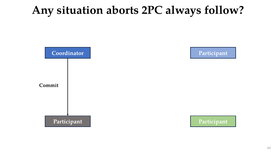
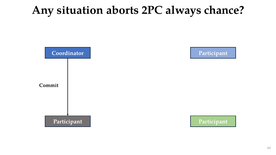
follow: follow -> chance (224, 10)
